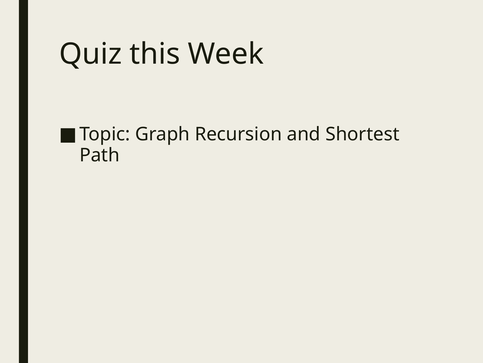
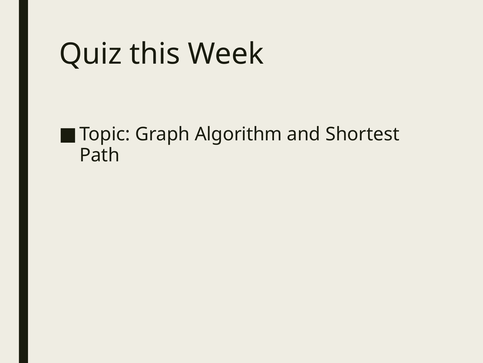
Recursion: Recursion -> Algorithm (238, 134)
